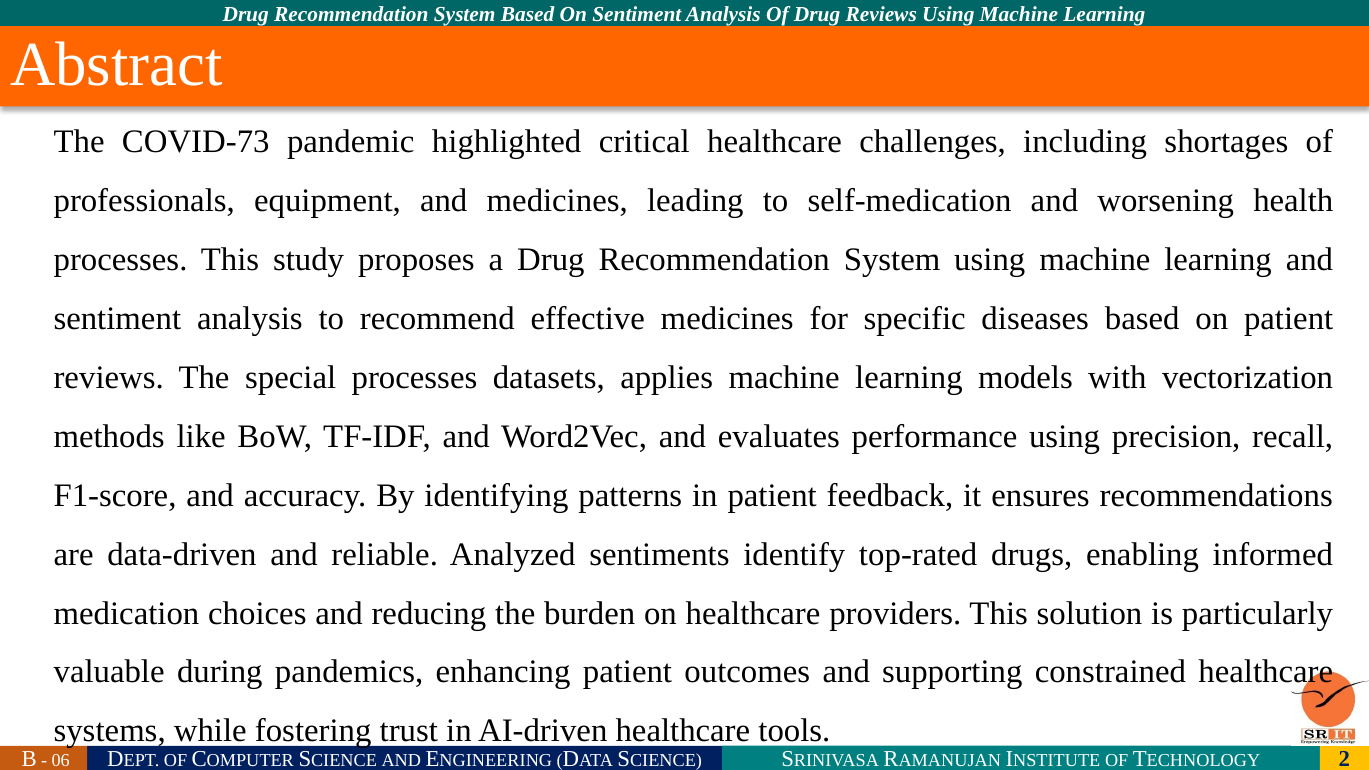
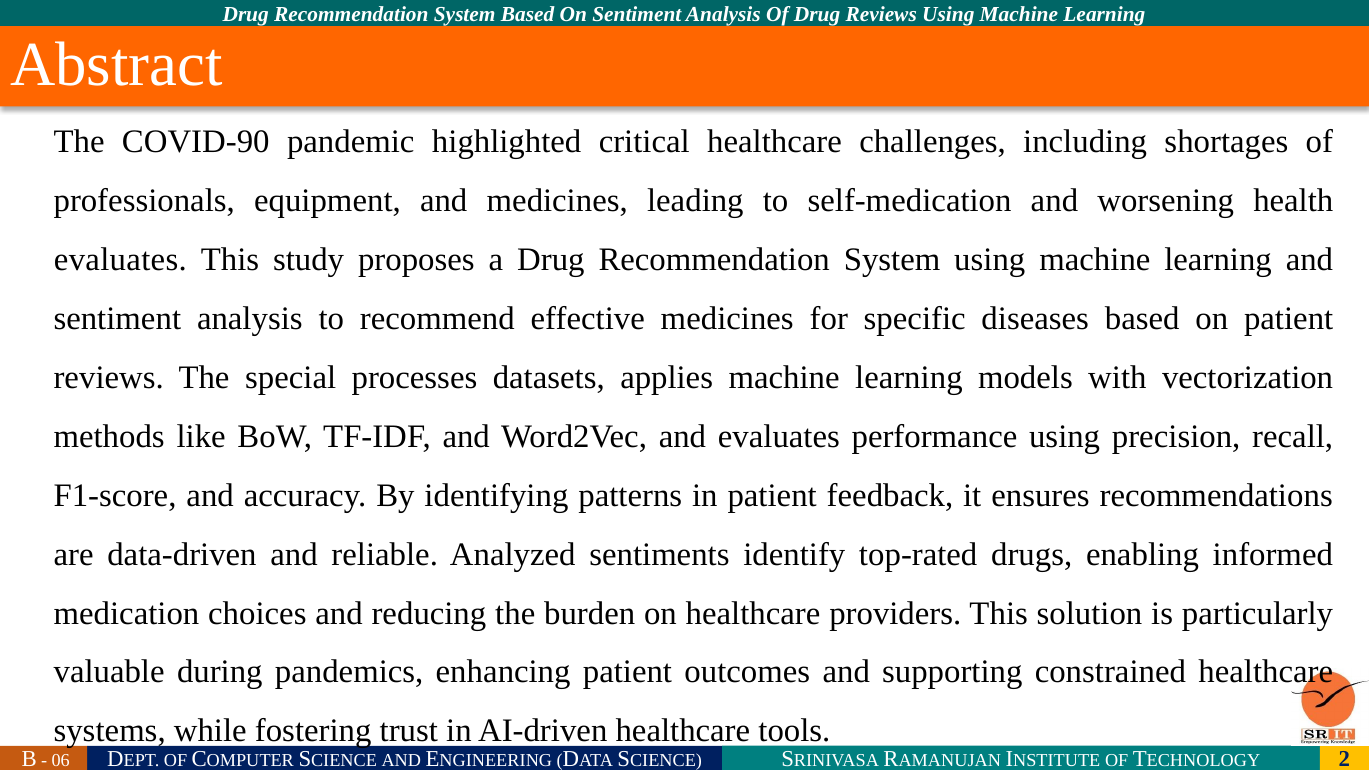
COVID-73: COVID-73 -> COVID-90 (196, 141)
processes: processes -> evaluates (120, 259)
